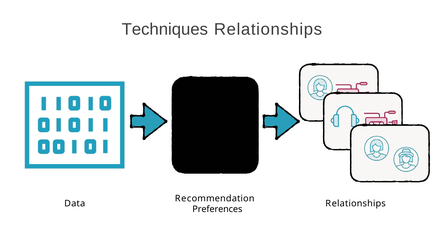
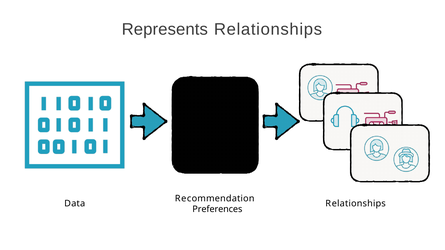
Techniques: Techniques -> Represents (165, 29)
